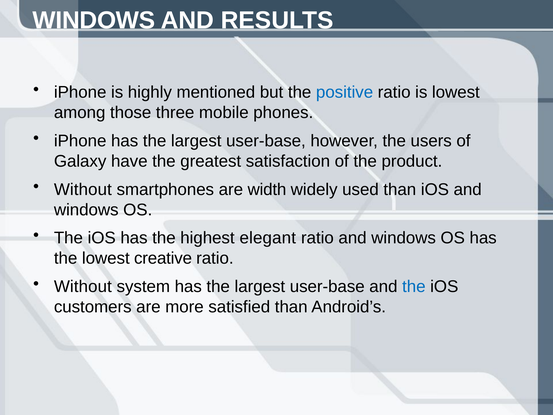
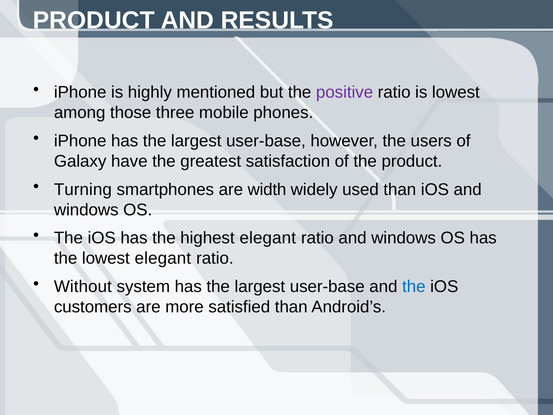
WINDOWS: WINDOWS -> PRODUCT (94, 20)
positive colour: blue -> purple (345, 92)
Without: Without -> Turning (83, 189)
lowest creative: creative -> elegant (163, 258)
